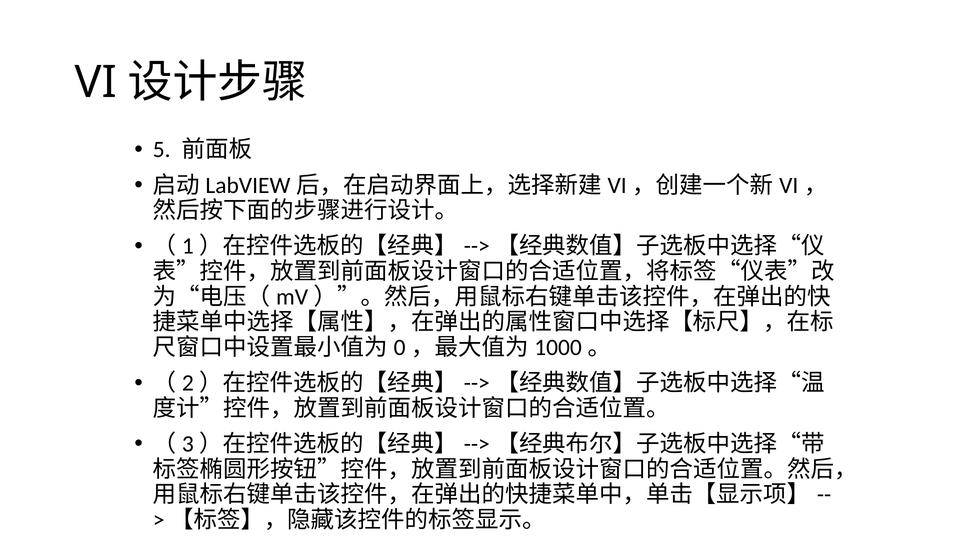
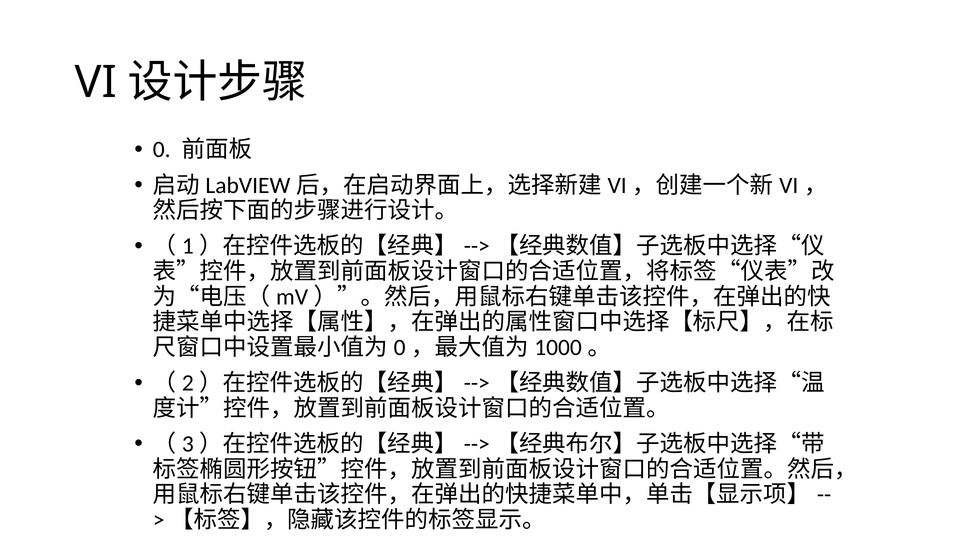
5: 5 -> 0 (162, 150)
